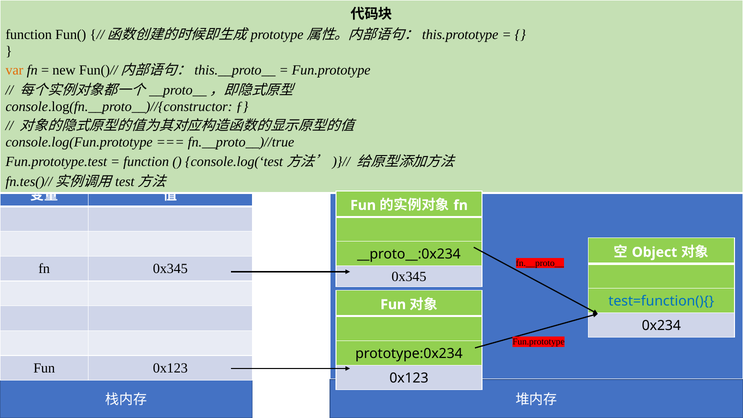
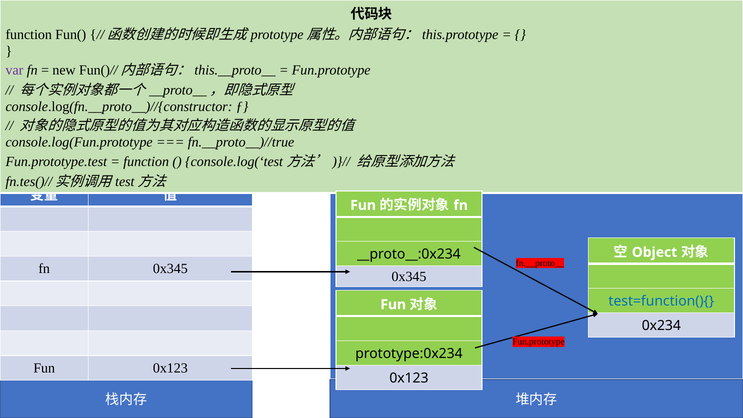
var colour: orange -> purple (14, 70)
